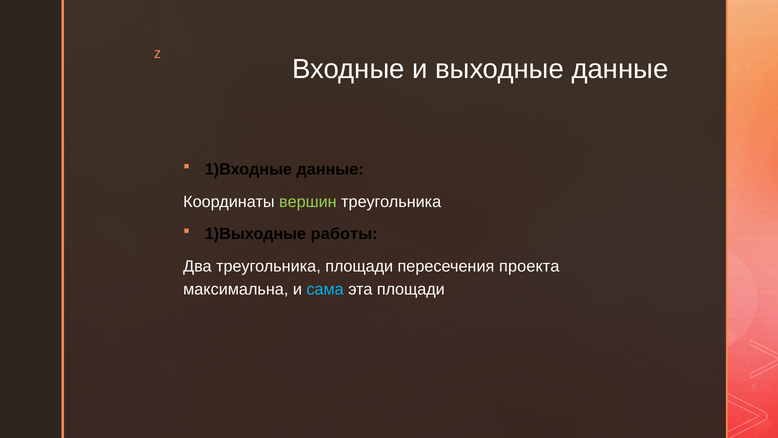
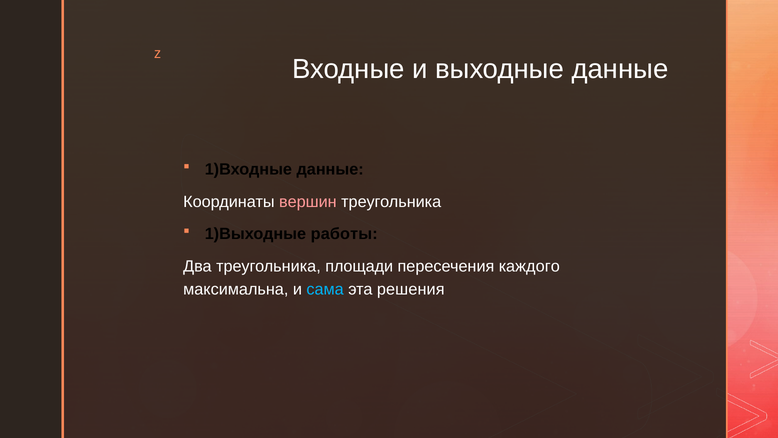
вершин colour: light green -> pink (308, 202)
проекта: проекта -> каждого (529, 266)
эта площади: площади -> решения (411, 289)
